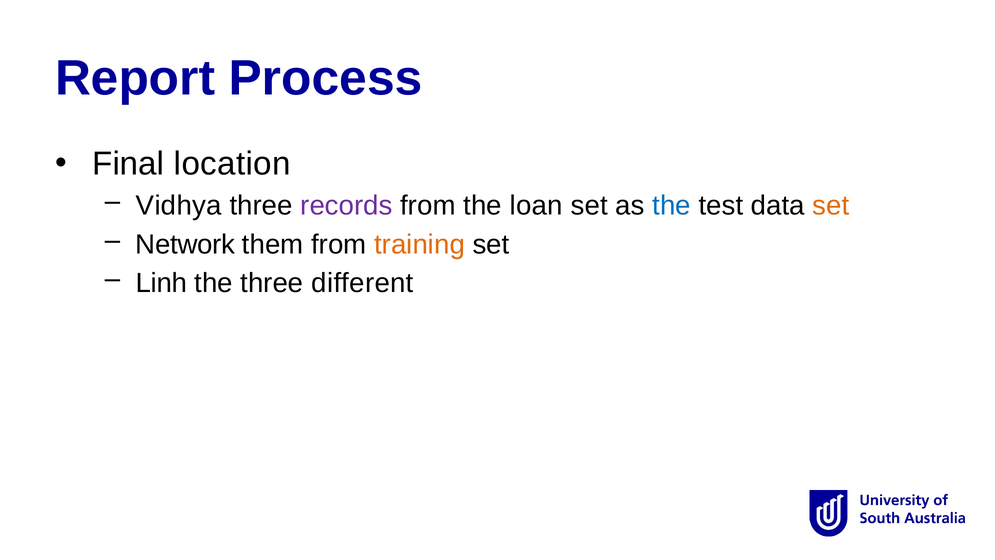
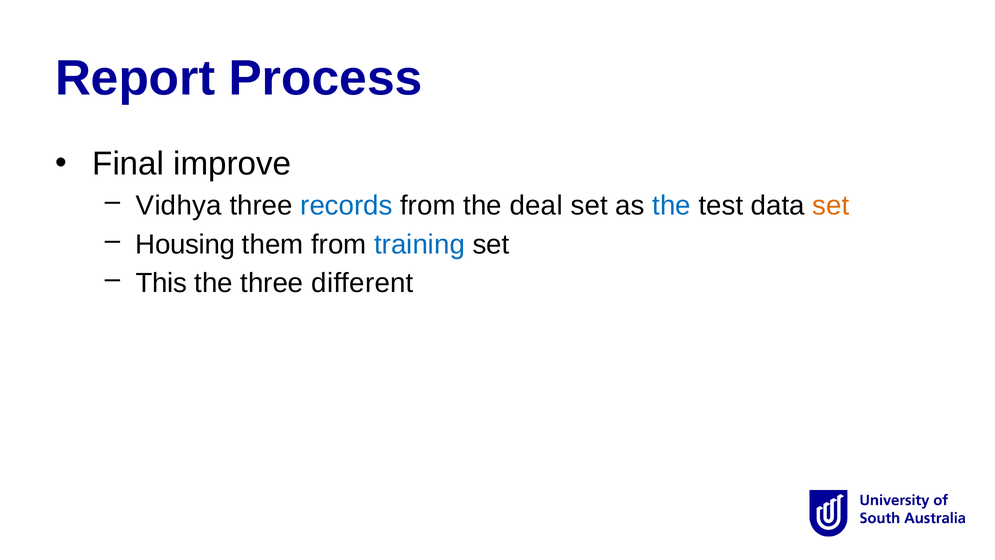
location: location -> improve (232, 164)
records colour: purple -> blue (346, 206)
loan: loan -> deal (536, 206)
Network: Network -> Housing (185, 244)
training colour: orange -> blue (420, 244)
Linh: Linh -> This (161, 283)
